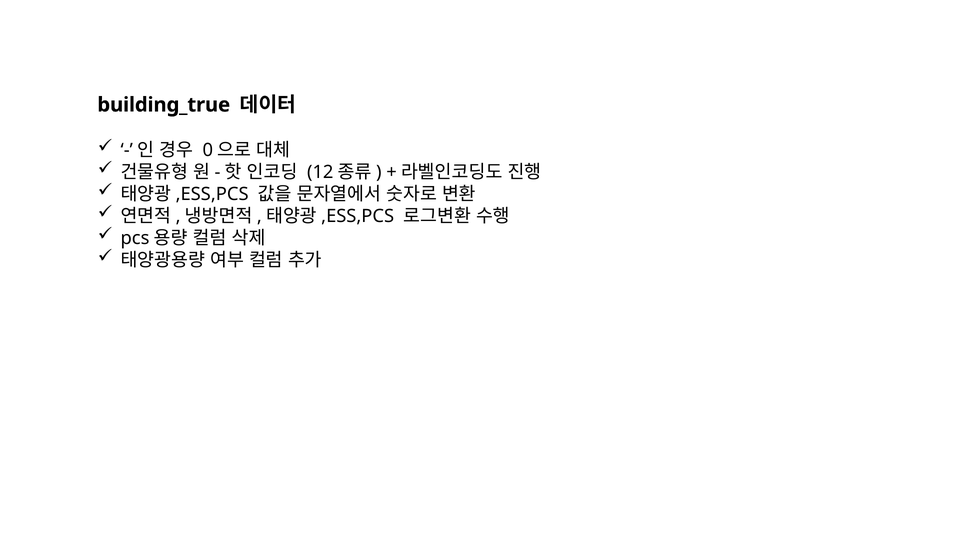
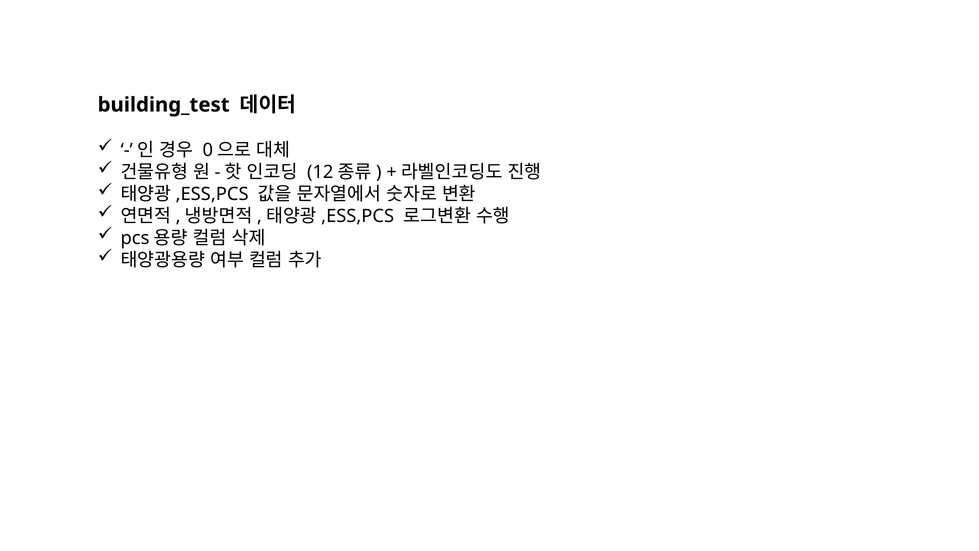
building_true: building_true -> building_test (164, 105)
